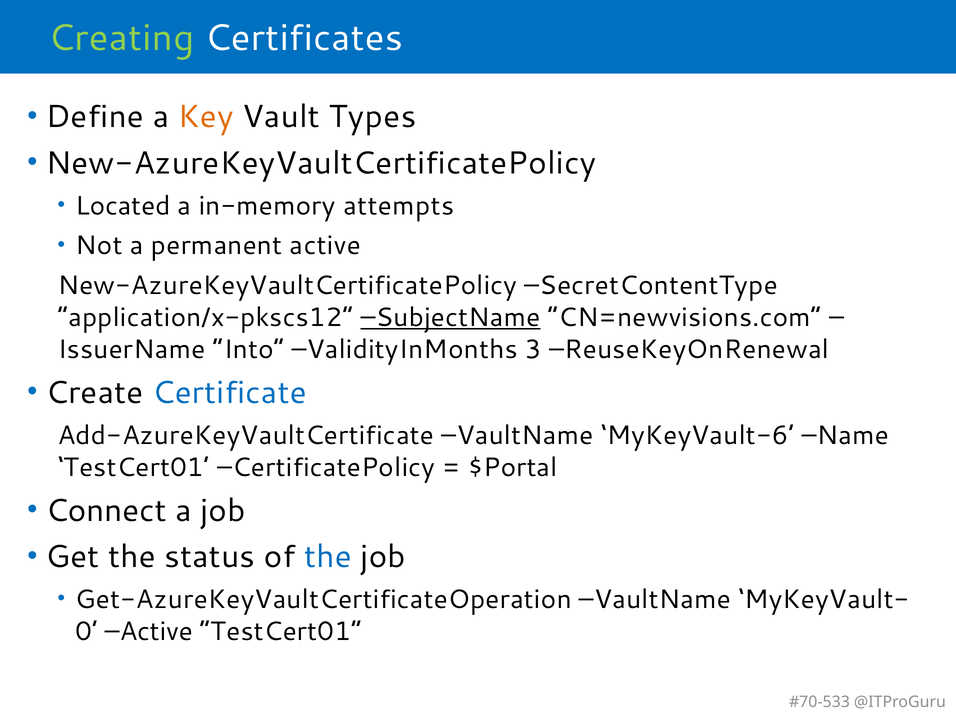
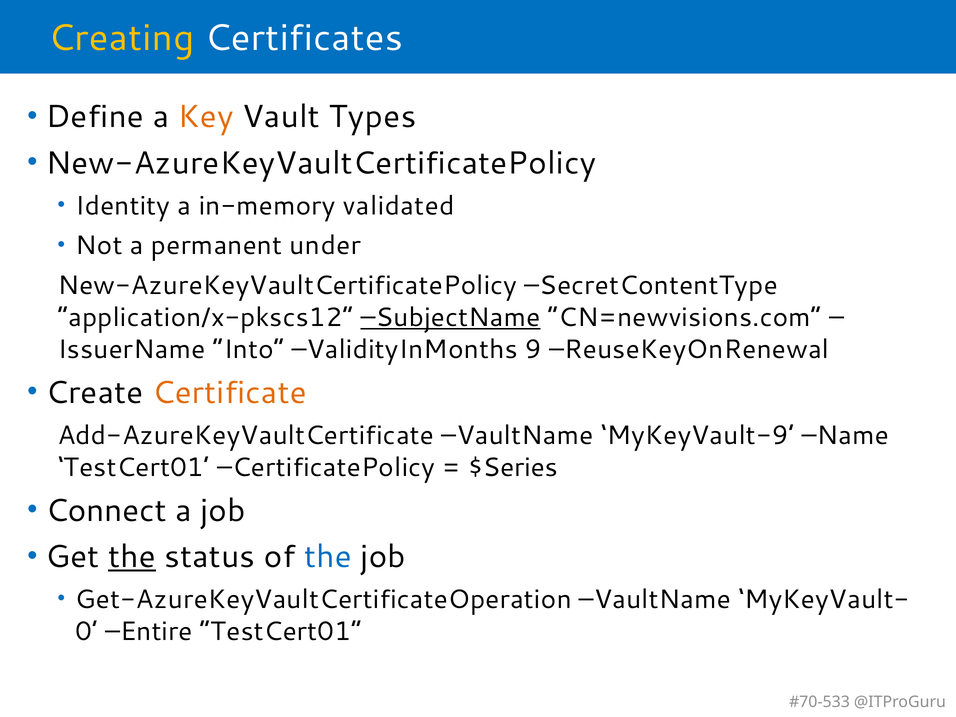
Creating colour: light green -> yellow (121, 38)
Located: Located -> Identity (123, 206)
attempts: attempts -> validated (399, 206)
permanent active: active -> under (325, 246)
3: 3 -> 9 (533, 349)
Certificate colour: blue -> orange (229, 393)
MyKeyVault-6: MyKeyVault-6 -> MyKeyVault-9 (698, 435)
$Portal: $Portal -> $Series (513, 467)
the underline: none -> present (132, 557)
Active: Active -> Entire (149, 631)
